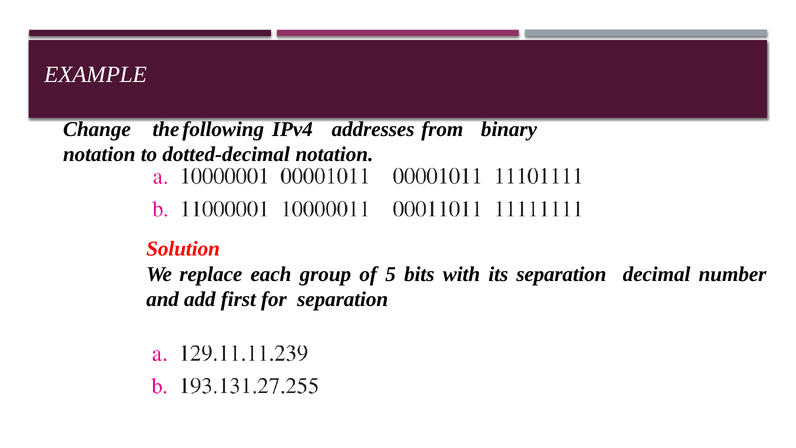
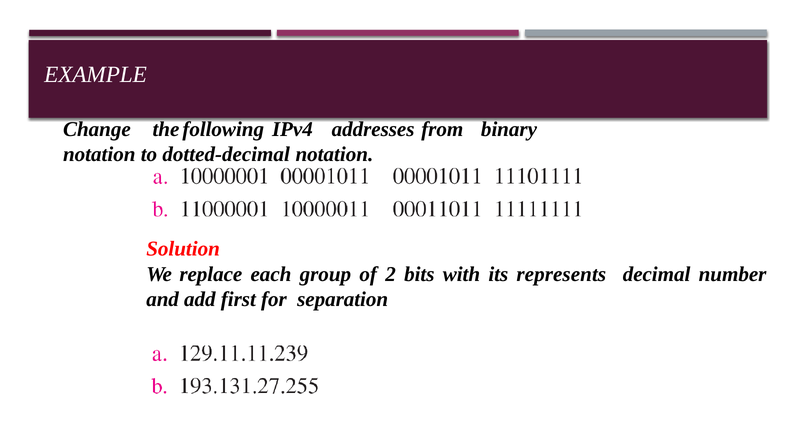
5: 5 -> 2 (391, 274)
its separation: separation -> represents (561, 274)
